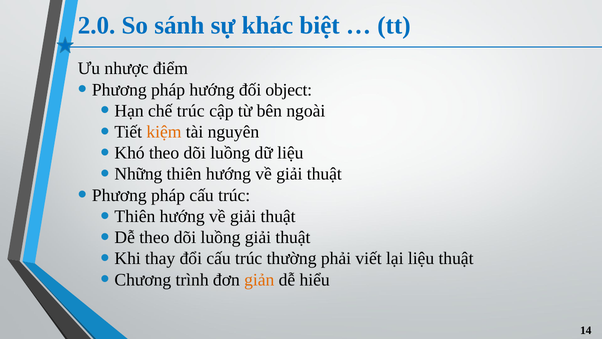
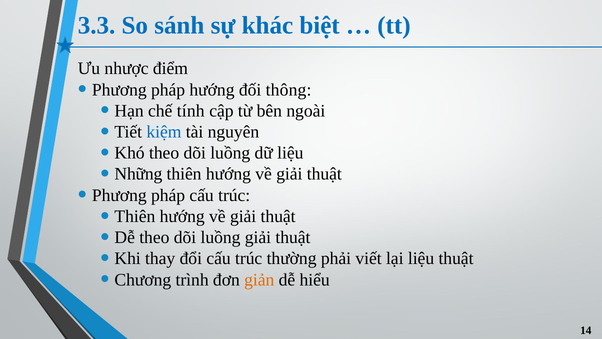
2.0: 2.0 -> 3.3 (97, 25)
object: object -> thông (289, 90)
chế trúc: trúc -> tính (191, 111)
kiệm colour: orange -> blue (164, 132)
